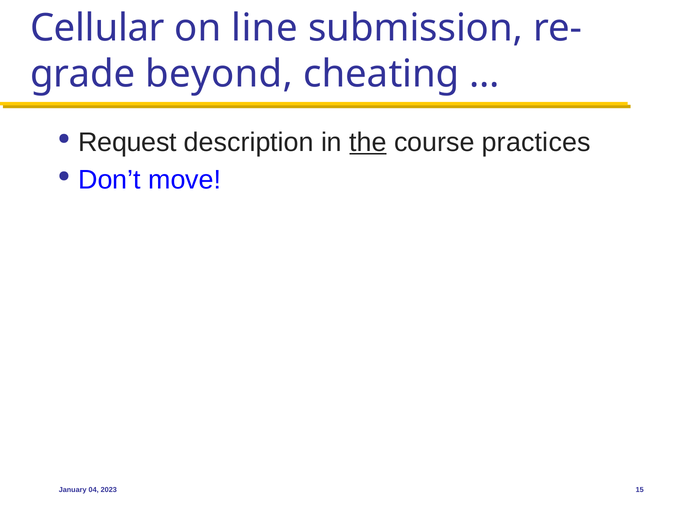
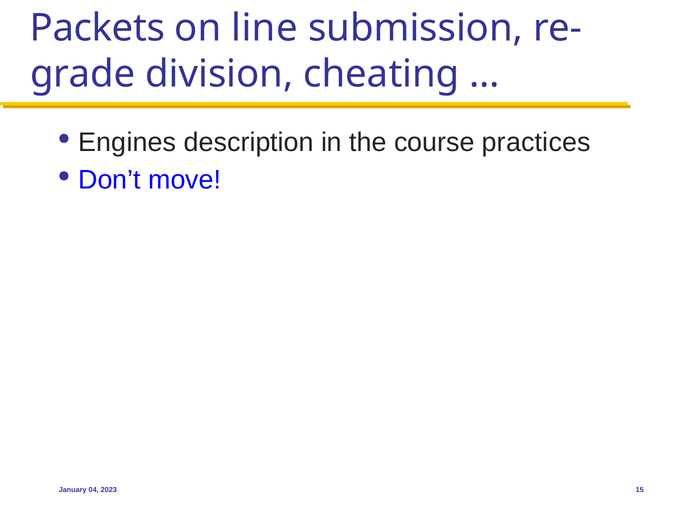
Cellular: Cellular -> Packets (97, 28)
beyond: beyond -> division (219, 74)
Request: Request -> Engines (127, 142)
the underline: present -> none (368, 142)
